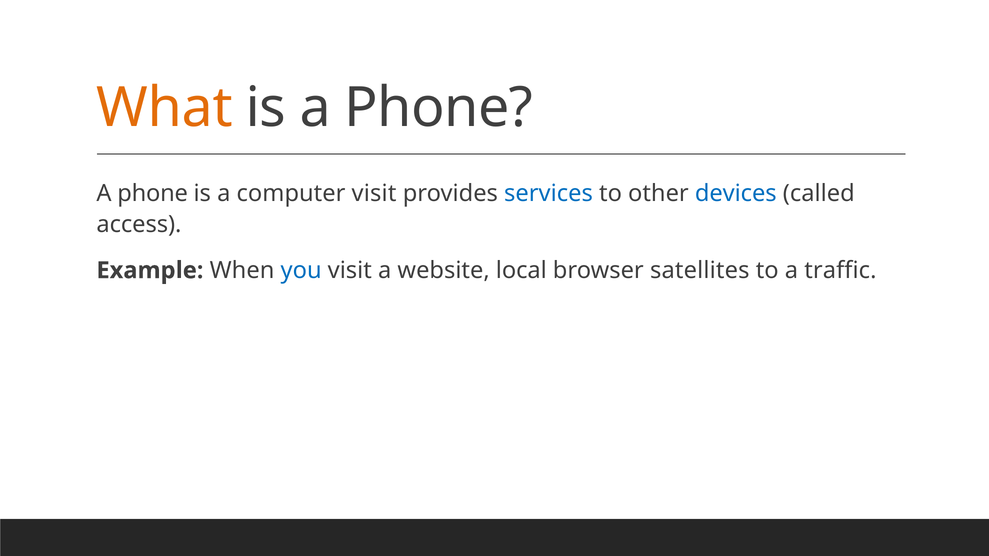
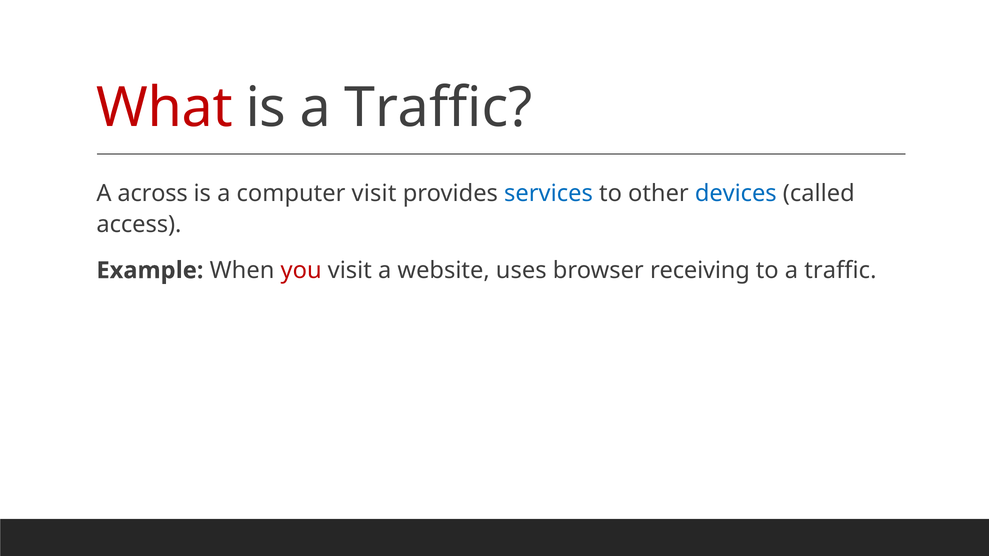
What colour: orange -> red (165, 108)
is a Phone: Phone -> Traffic (438, 108)
phone: phone -> across (153, 193)
you colour: blue -> red (301, 271)
local: local -> uses (521, 271)
satellites: satellites -> receiving (700, 271)
